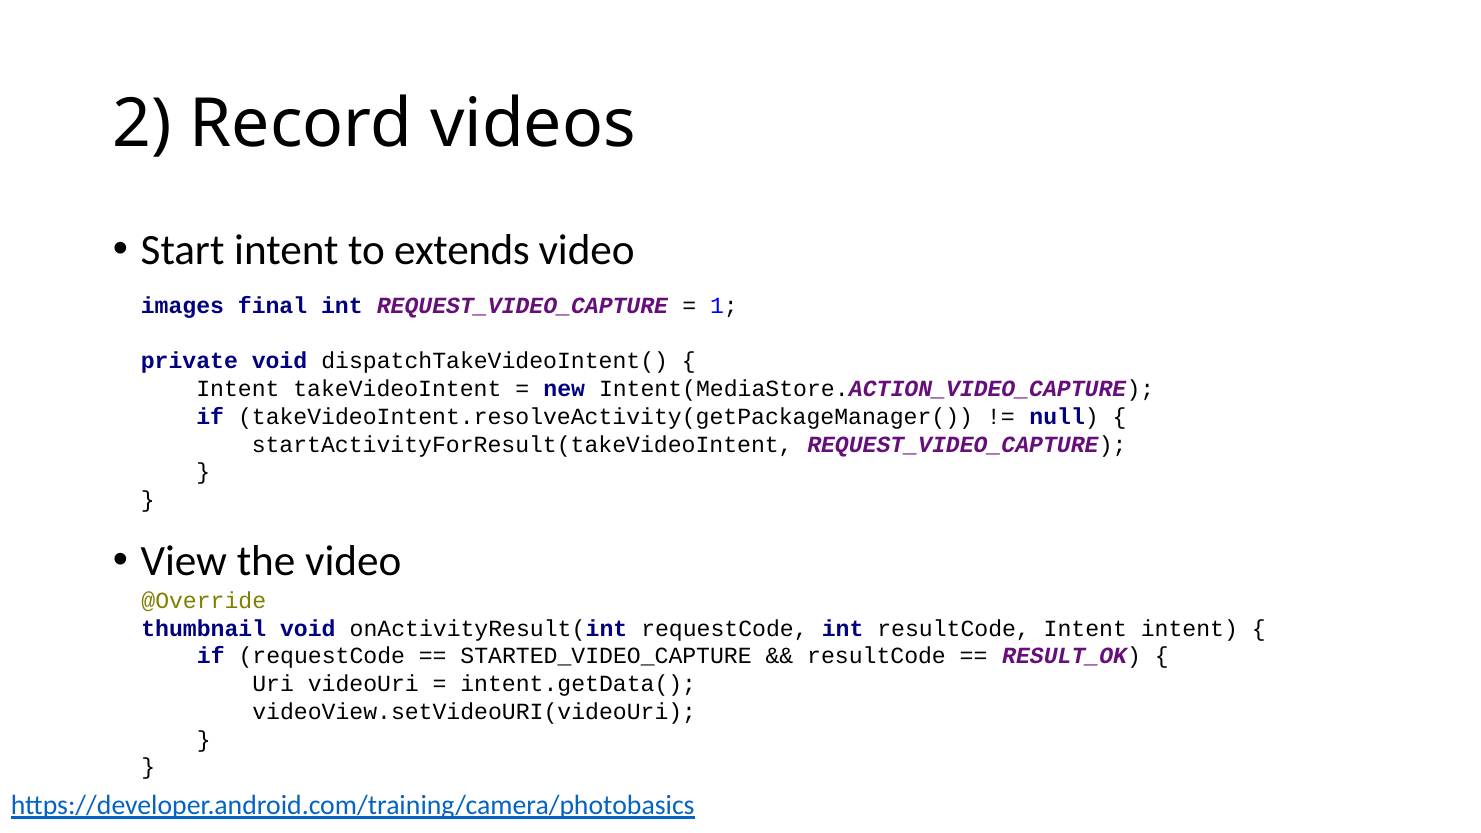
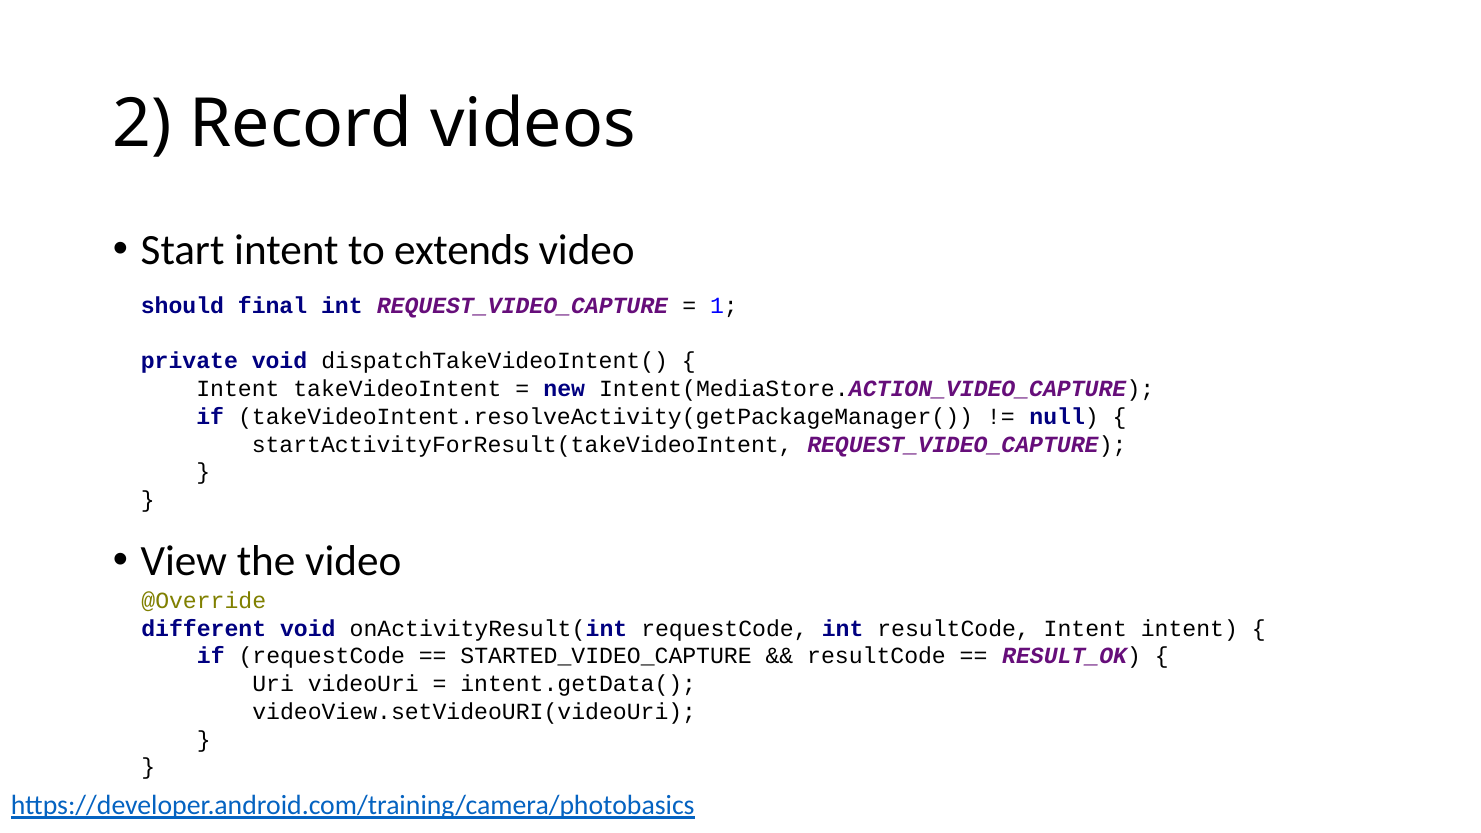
images: images -> should (182, 306)
thumbnail: thumbnail -> different (204, 629)
